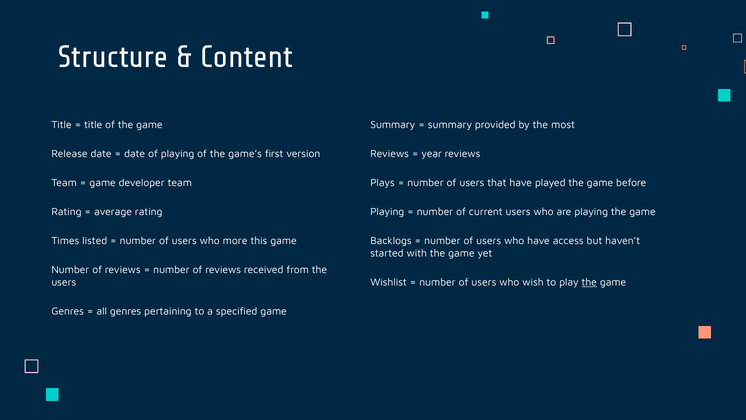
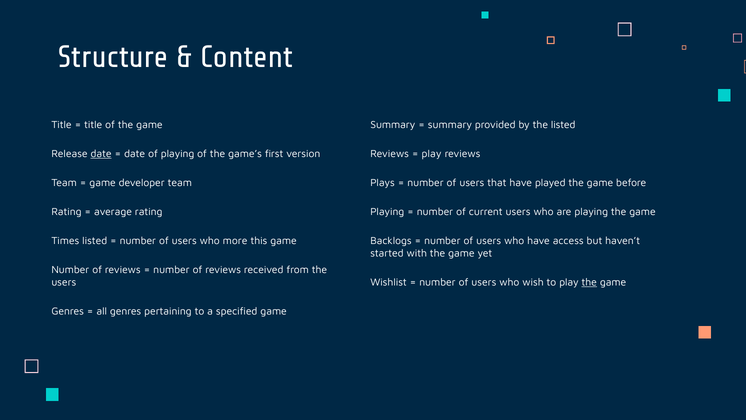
the most: most -> listed (563, 125)
date underline: none -> present (101, 154)
year: year -> play (432, 154)
